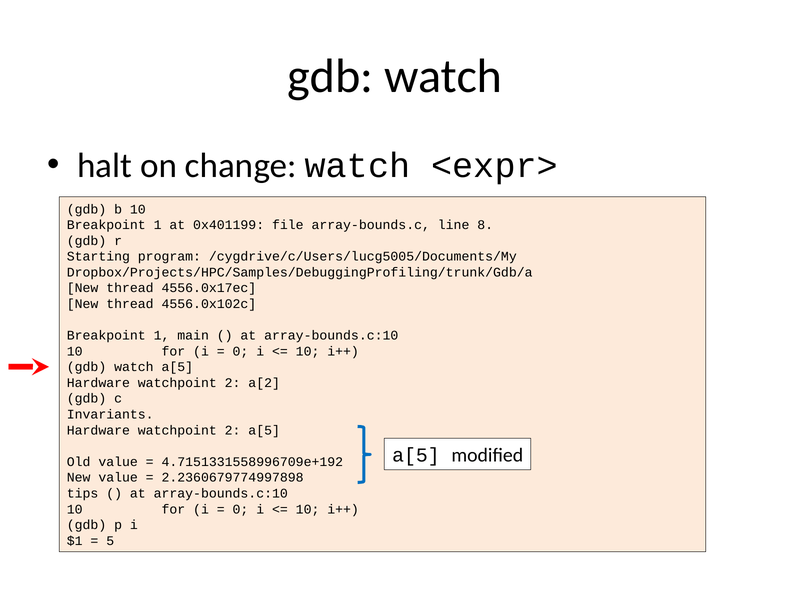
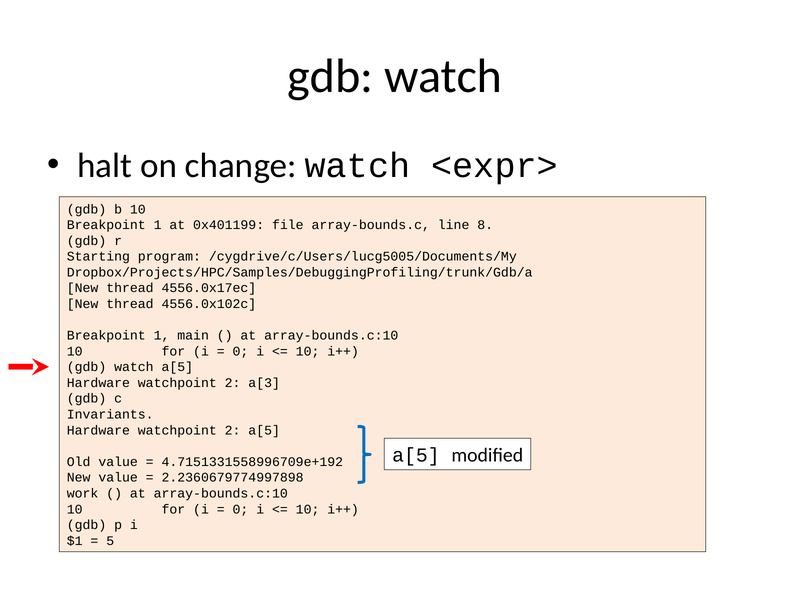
a[2: a[2 -> a[3 (264, 383)
tips: tips -> work (83, 494)
